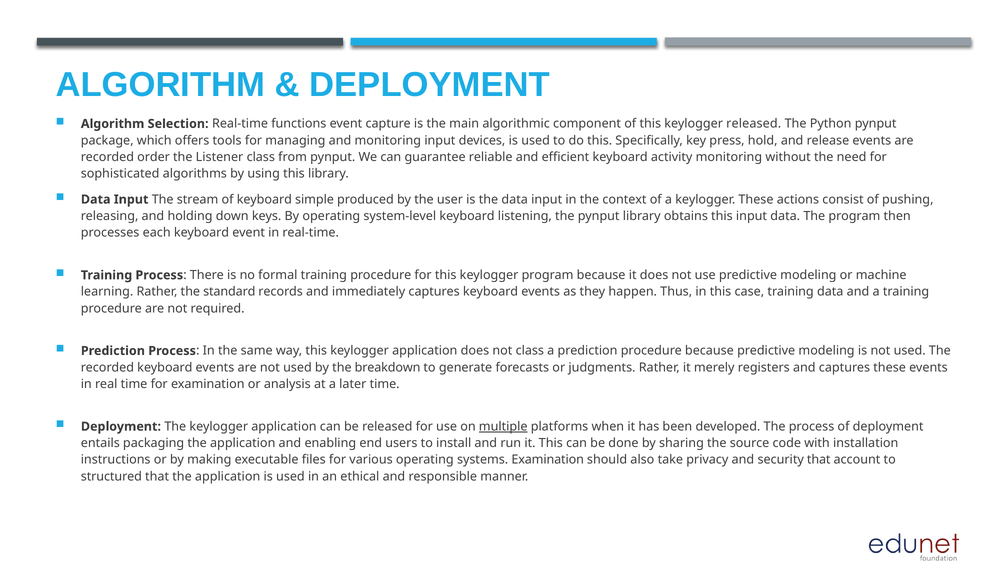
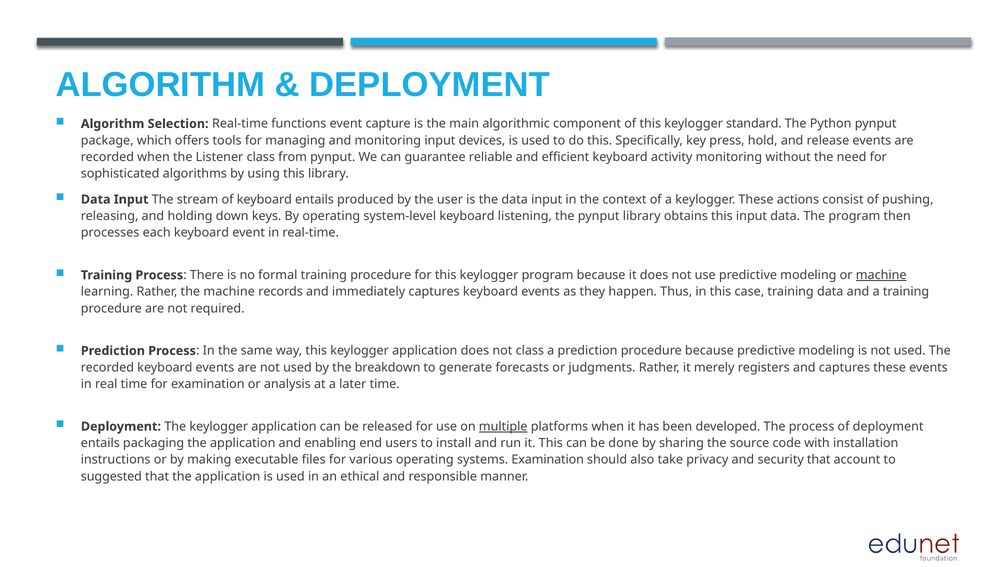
keylogger released: released -> standard (754, 124)
recorded order: order -> when (154, 157)
keyboard simple: simple -> entails (314, 199)
machine underline: none -> present (881, 275)
the standard: standard -> machine (229, 292)
structured: structured -> suggested (111, 476)
